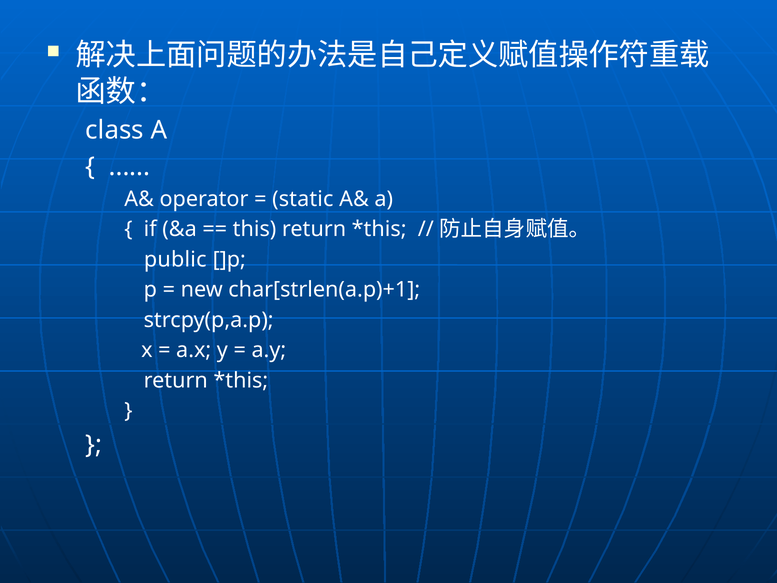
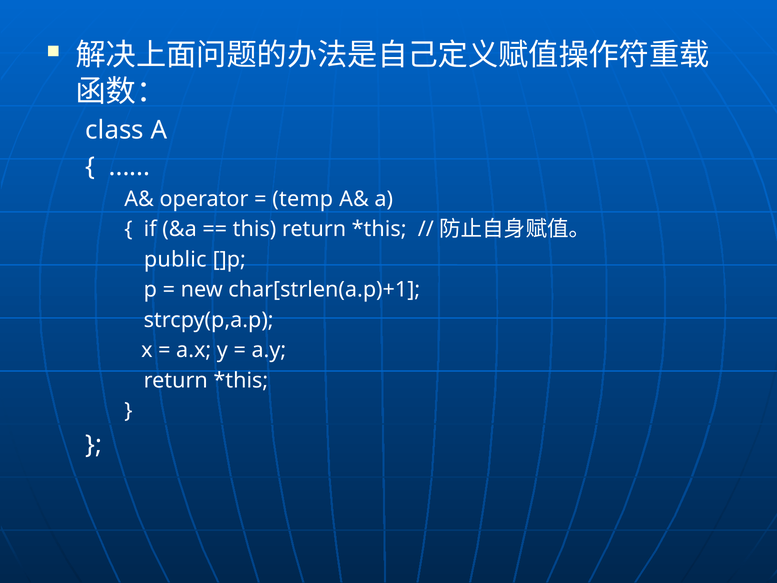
static: static -> temp (303, 199)
